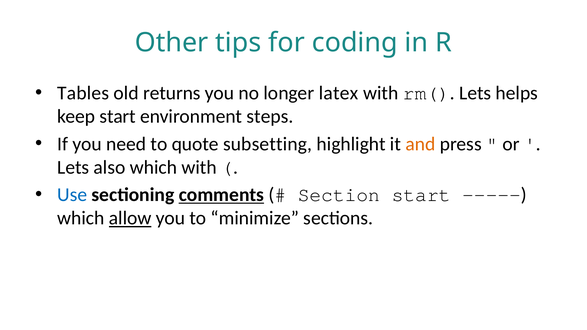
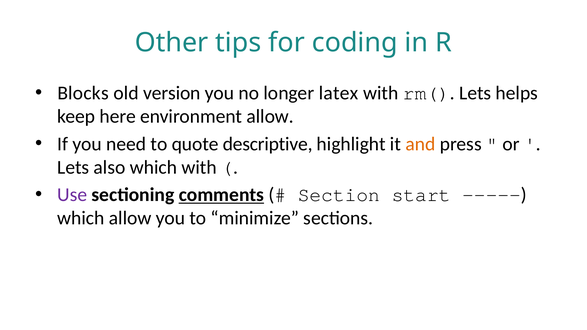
Tables: Tables -> Blocks (83, 93)
returns: returns -> version (172, 93)
keep start: start -> here (118, 117)
environment steps: steps -> allow (270, 117)
subsetting: subsetting -> descriptive (268, 144)
Use colour: blue -> purple (72, 195)
allow underline: present -> none (130, 218)
